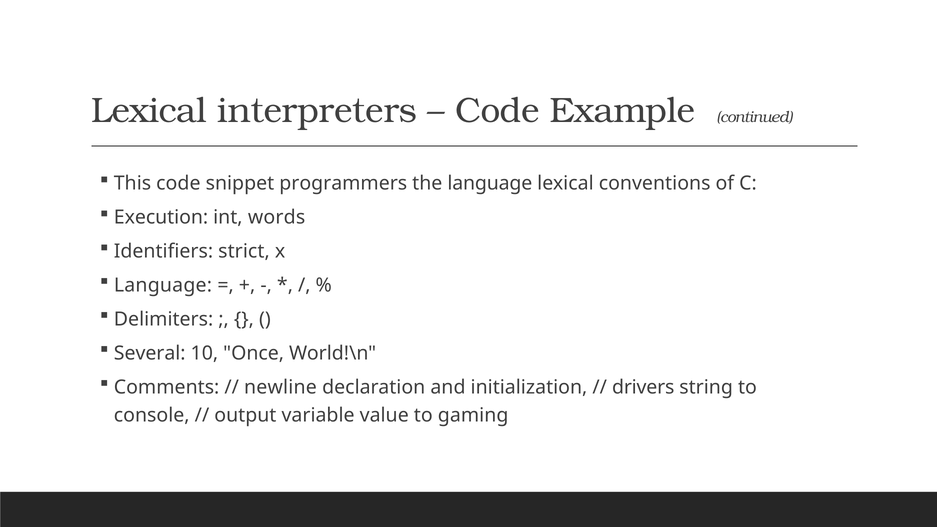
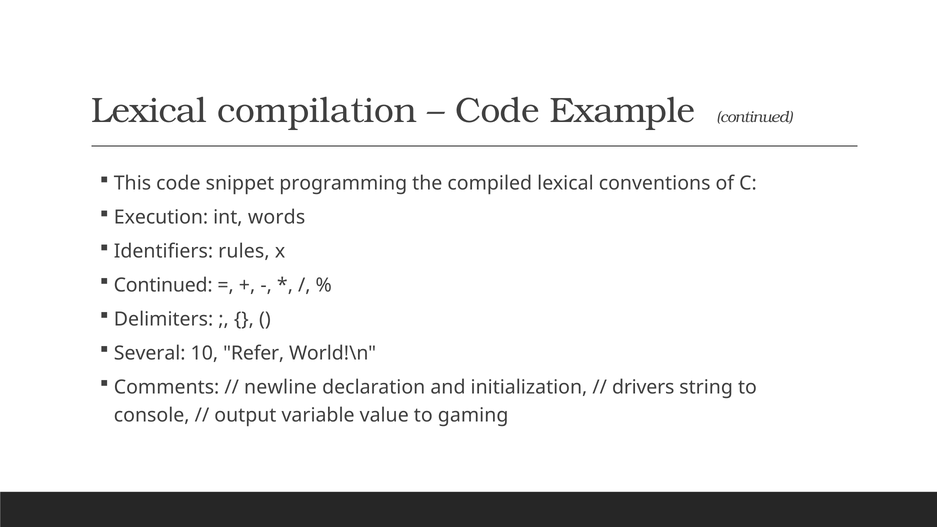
interpreters: interpreters -> compilation (317, 111)
programmers: programmers -> programming (343, 183)
the language: language -> compiled (490, 183)
strict: strict -> rules (244, 251)
Language: Language -> Continued (163, 285)
Once: Once -> Refer (254, 353)
